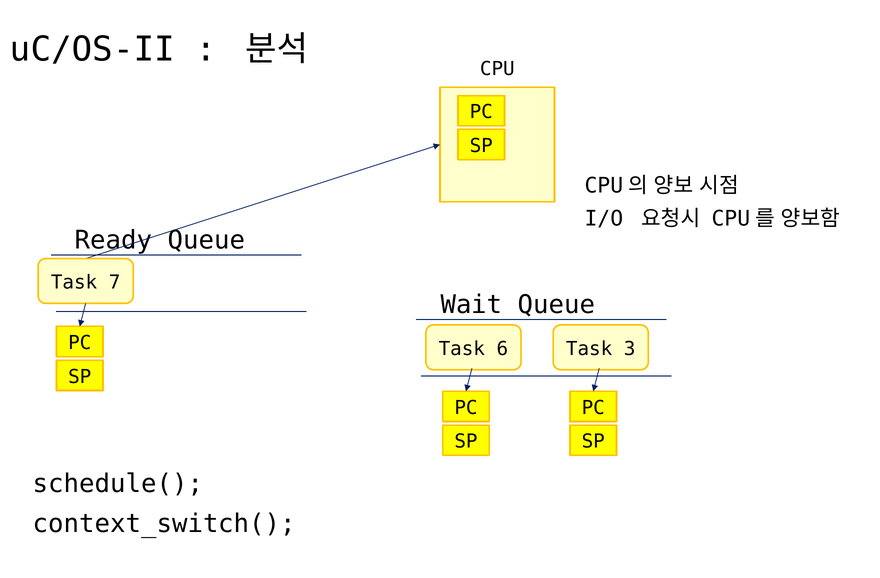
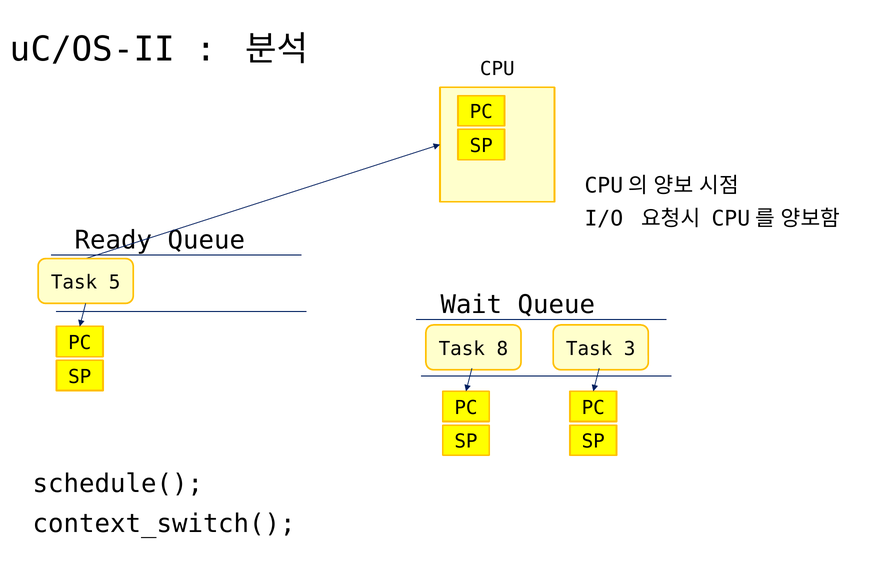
7: 7 -> 5 (115, 282)
6: 6 -> 8 (502, 349)
